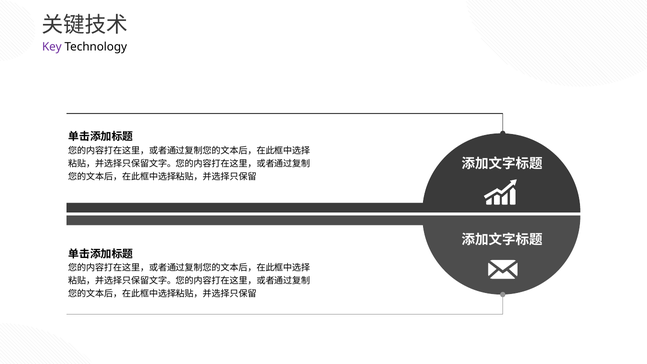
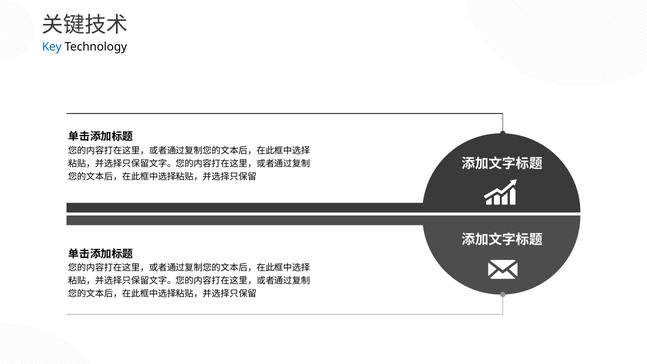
Key colour: purple -> blue (52, 47)
